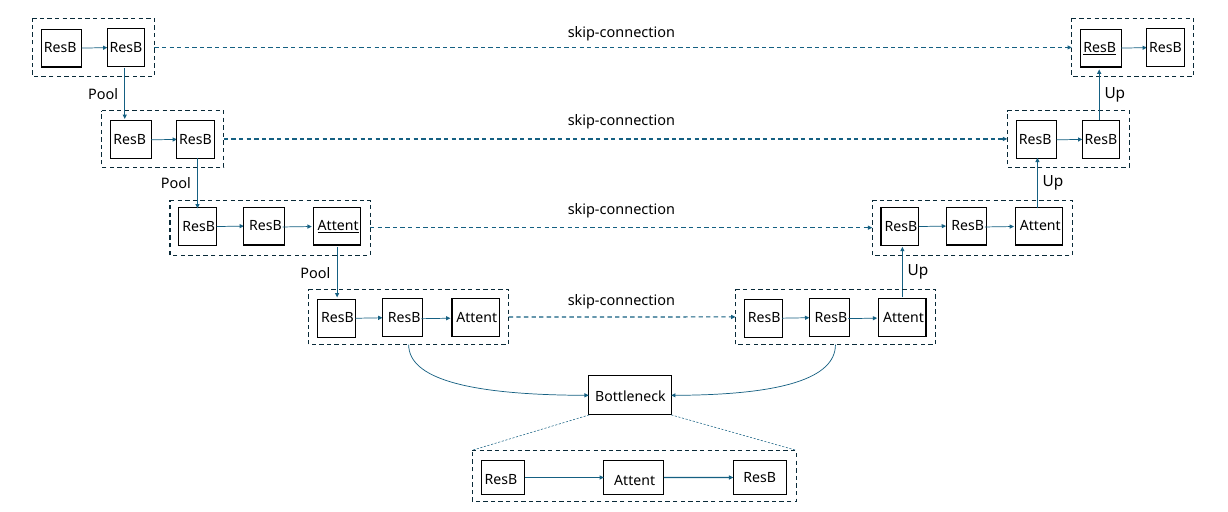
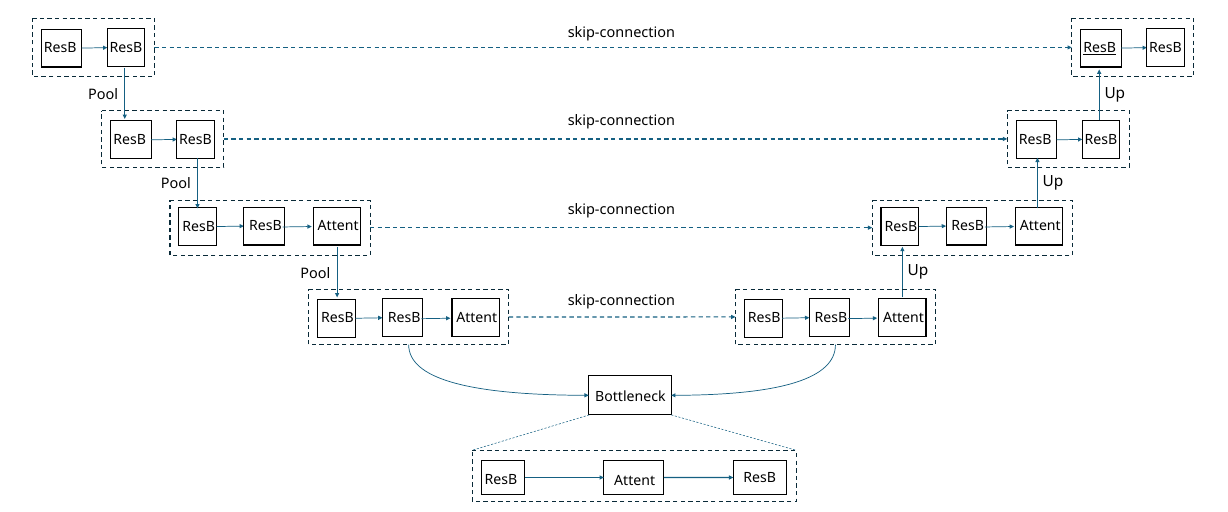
Attent underline: present -> none (338, 226)
